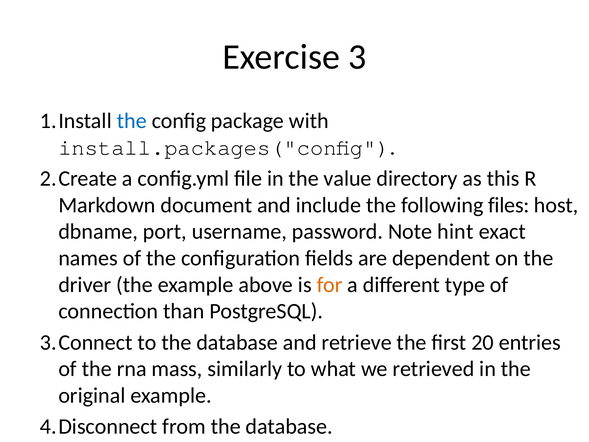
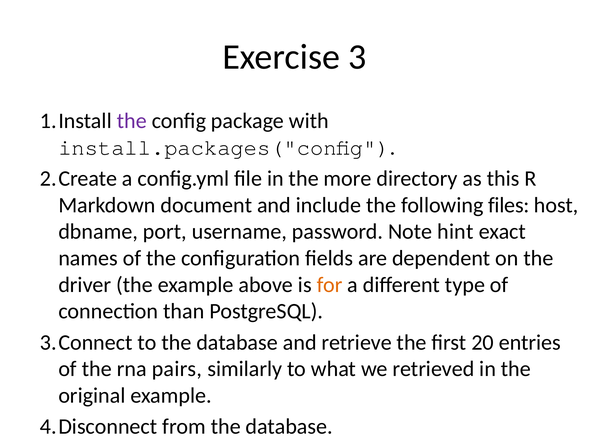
the colour: blue -> purple (132, 121)
value: value -> more (348, 178)
mass: mass -> pairs (177, 369)
